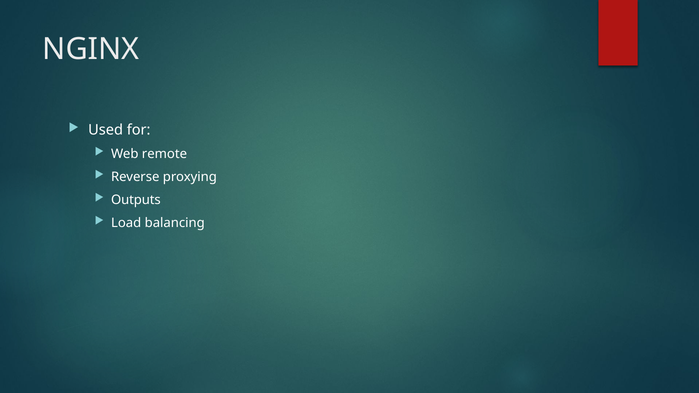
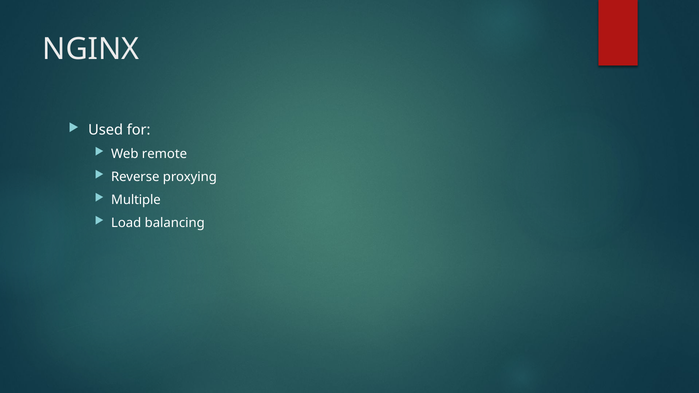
Outputs: Outputs -> Multiple (136, 200)
